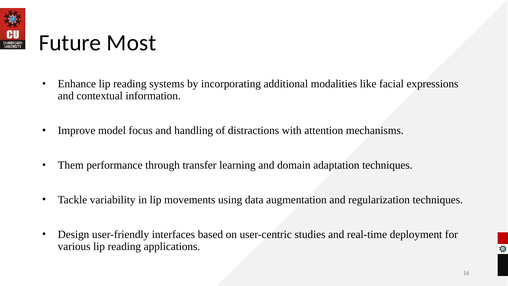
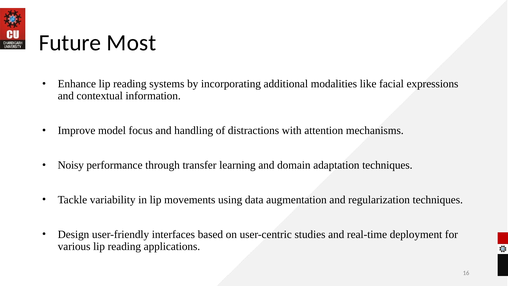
Them: Them -> Noisy (71, 165)
